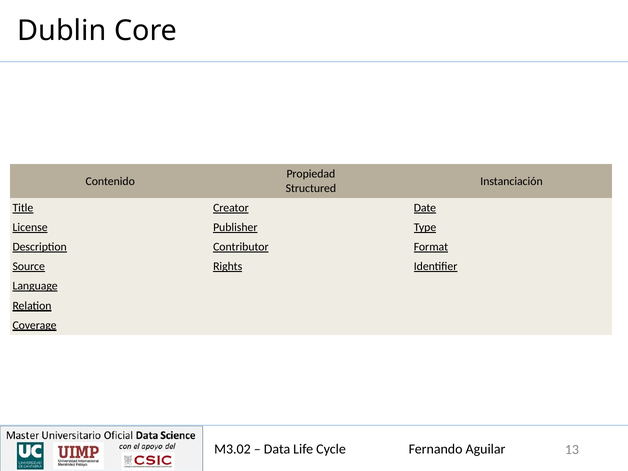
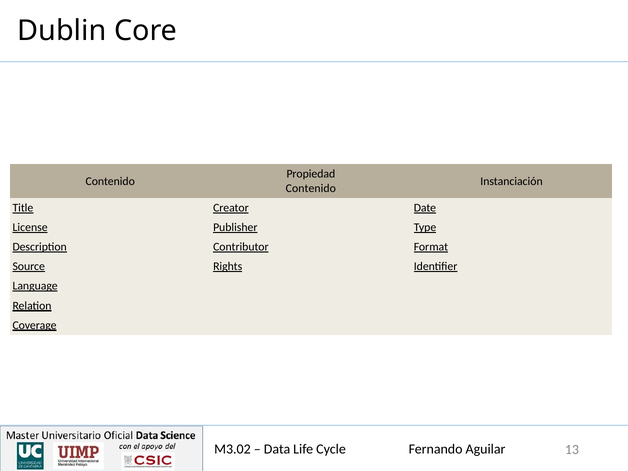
Structured: Structured -> Contenido (311, 188)
